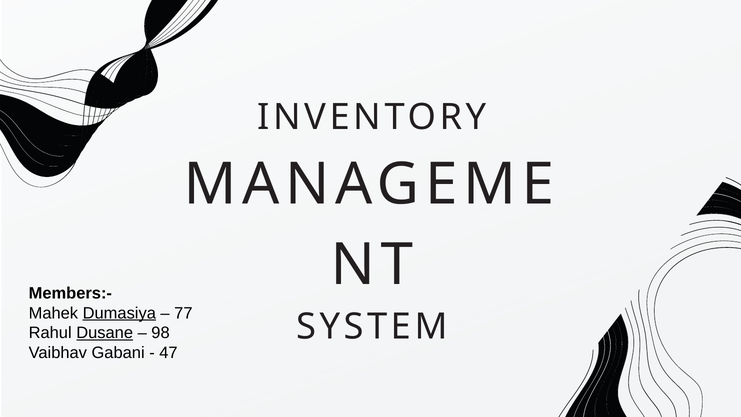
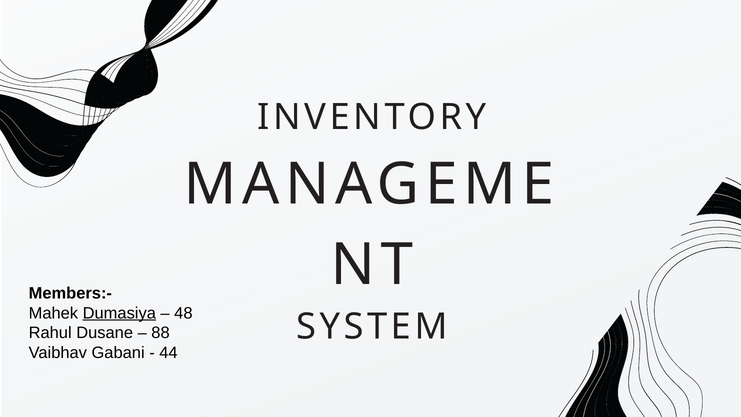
77: 77 -> 48 (183, 313)
Dusane underline: present -> none (105, 333)
98: 98 -> 88 (161, 333)
47: 47 -> 44 (168, 353)
